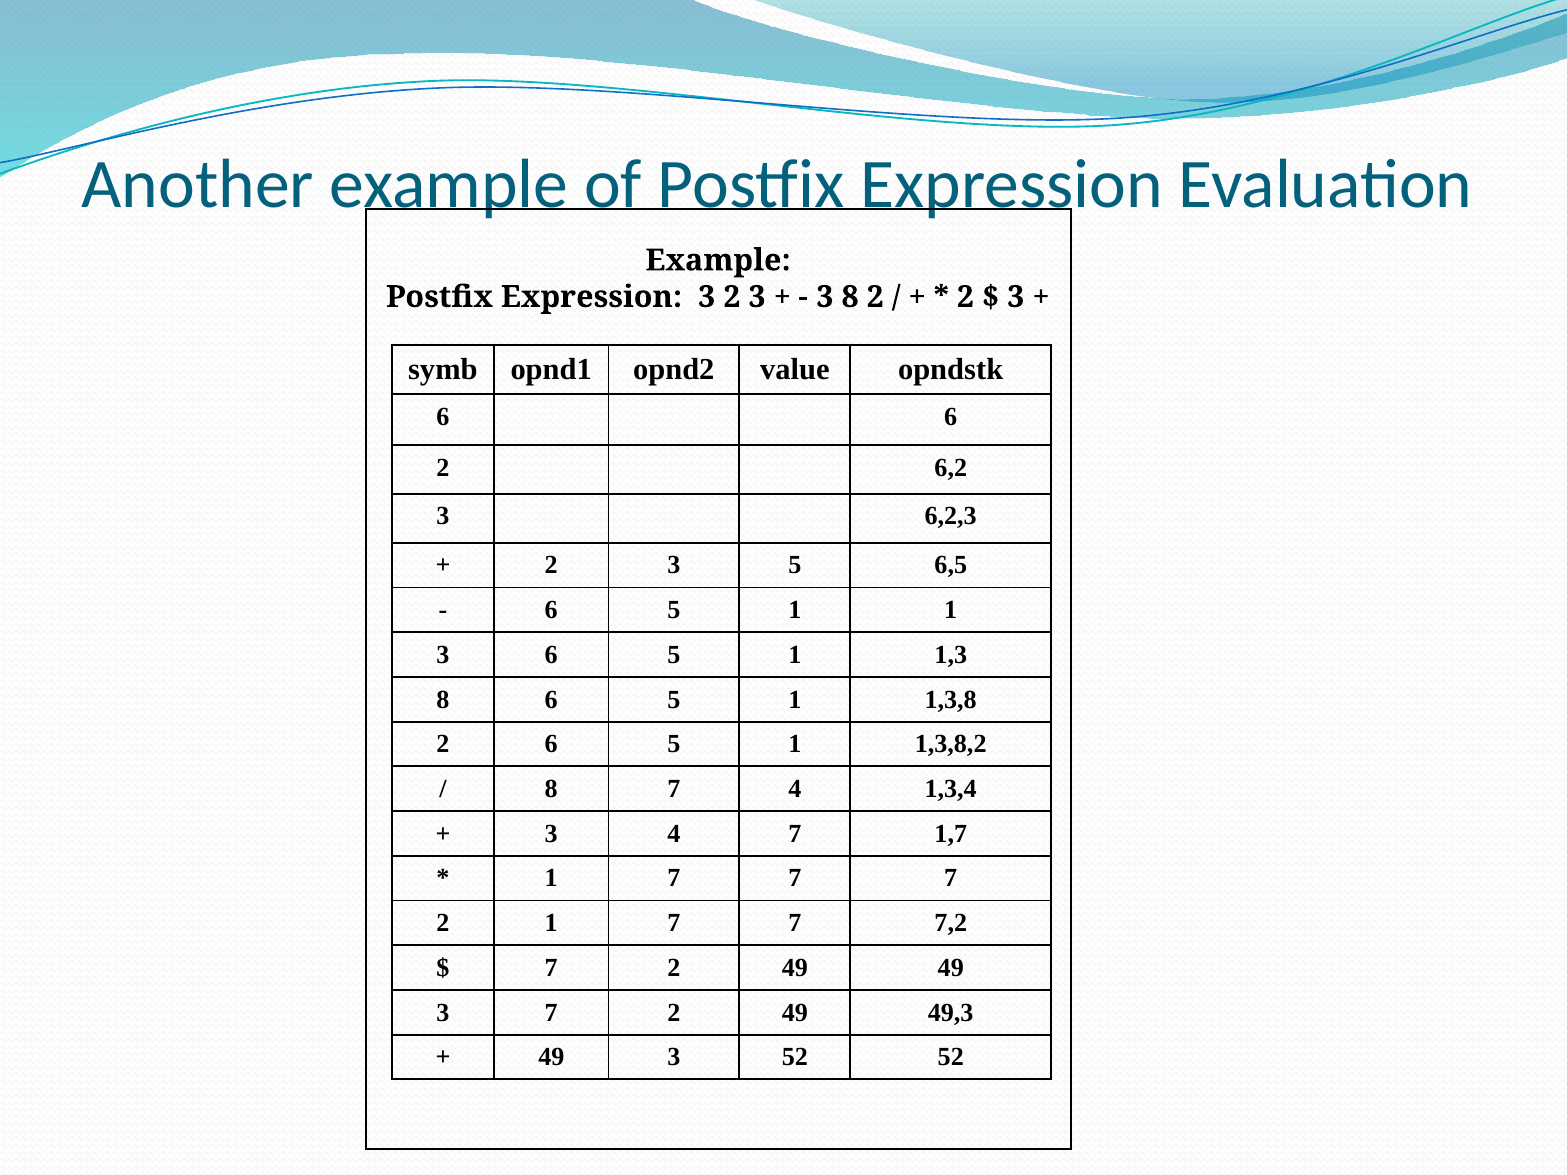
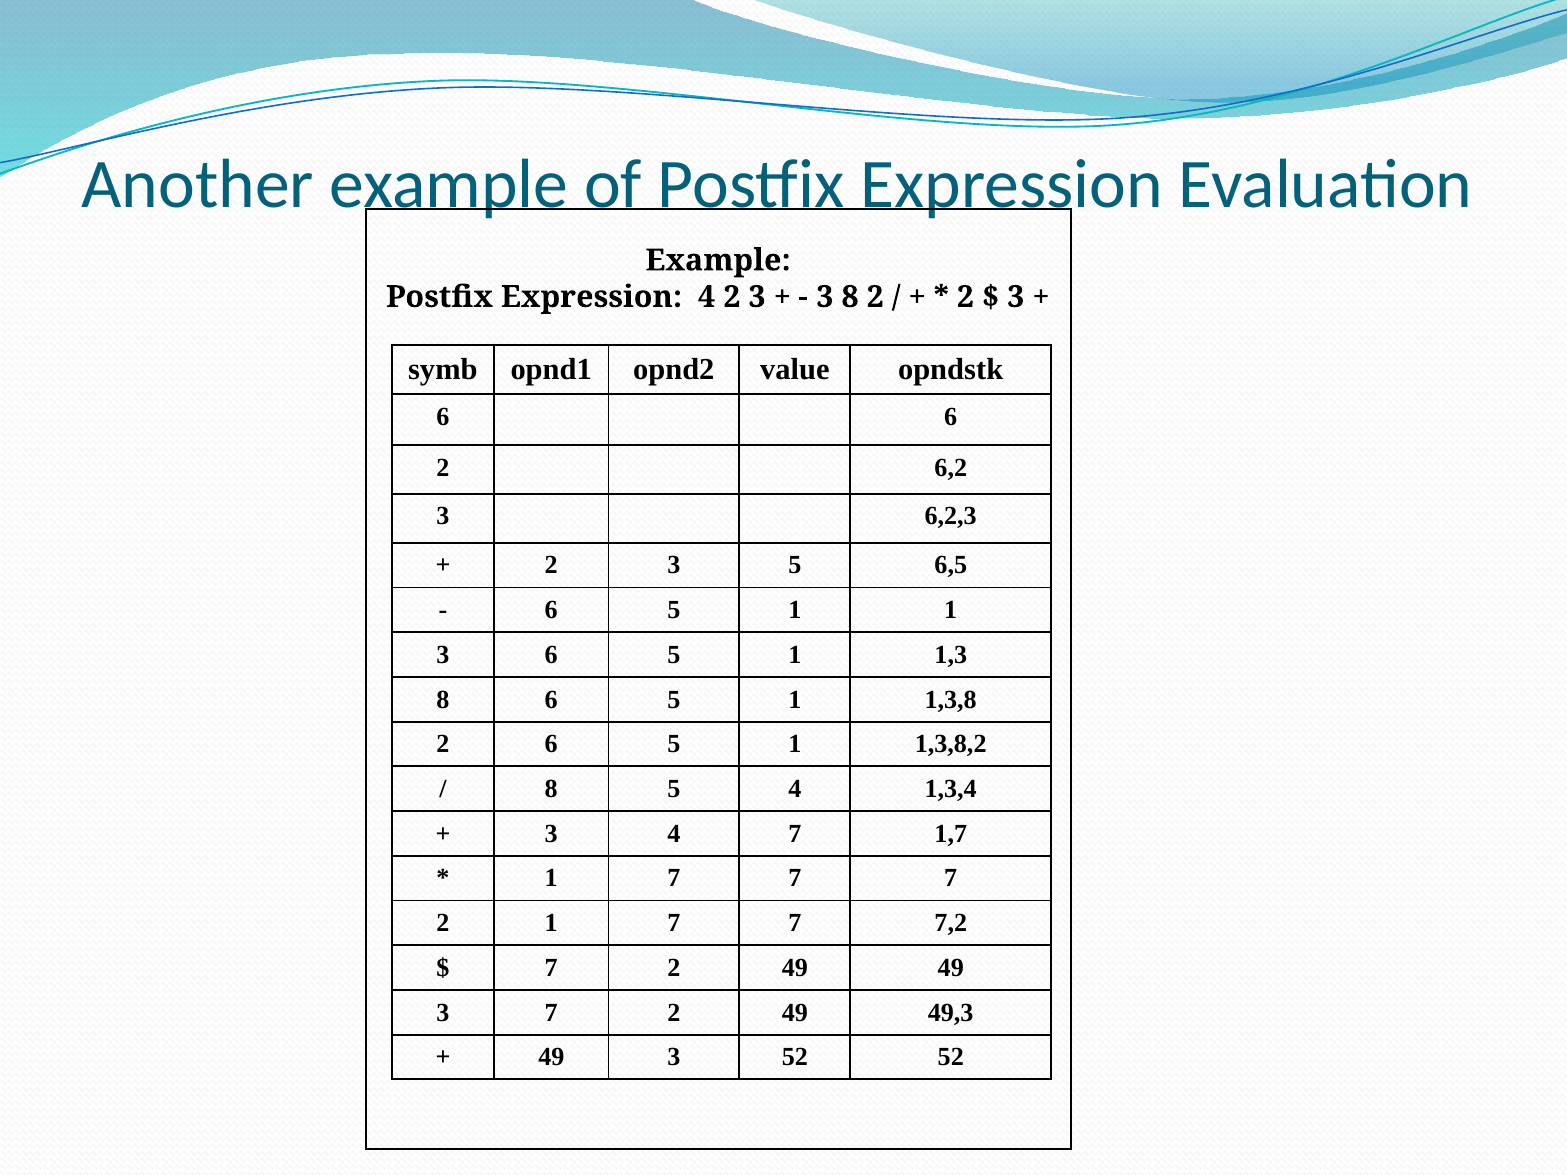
Expression 3: 3 -> 4 (707, 297)
8 7: 7 -> 5 (674, 789)
